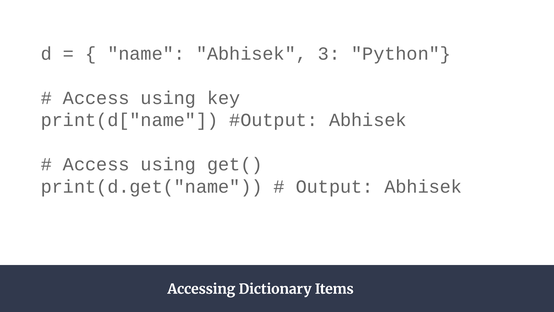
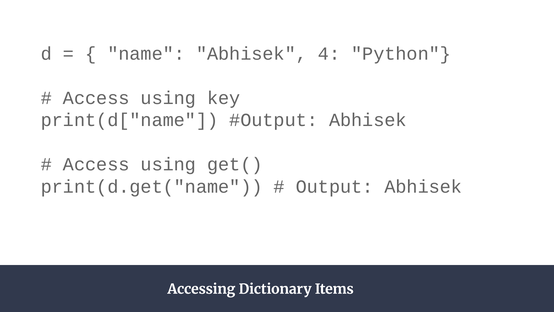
3: 3 -> 4 (329, 54)
